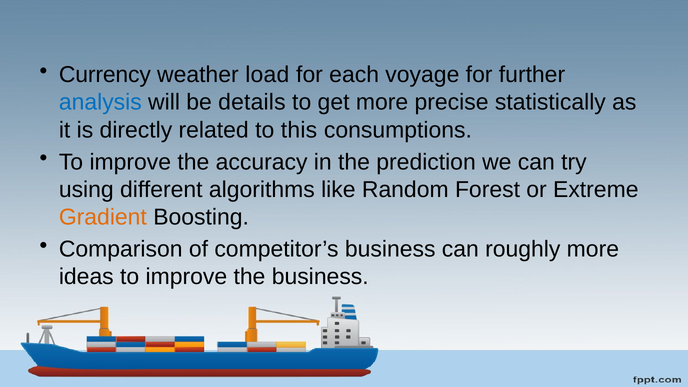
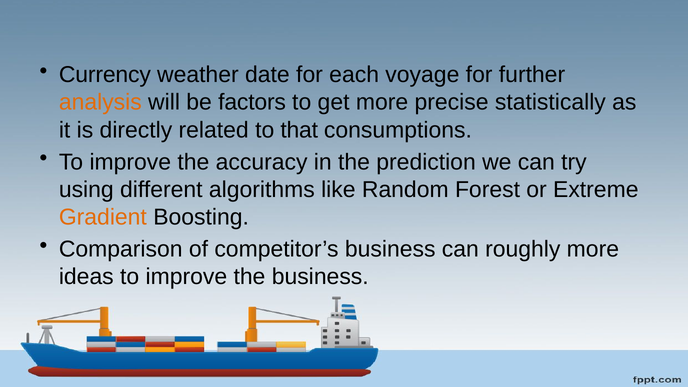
load: load -> date (267, 75)
analysis colour: blue -> orange (100, 102)
details: details -> factors (252, 102)
this: this -> that (299, 130)
